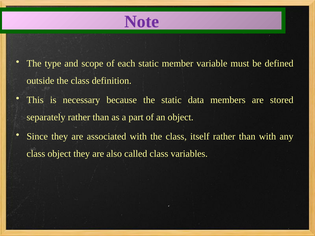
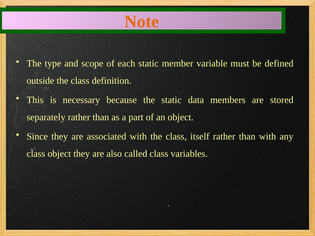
Note colour: purple -> orange (142, 22)
